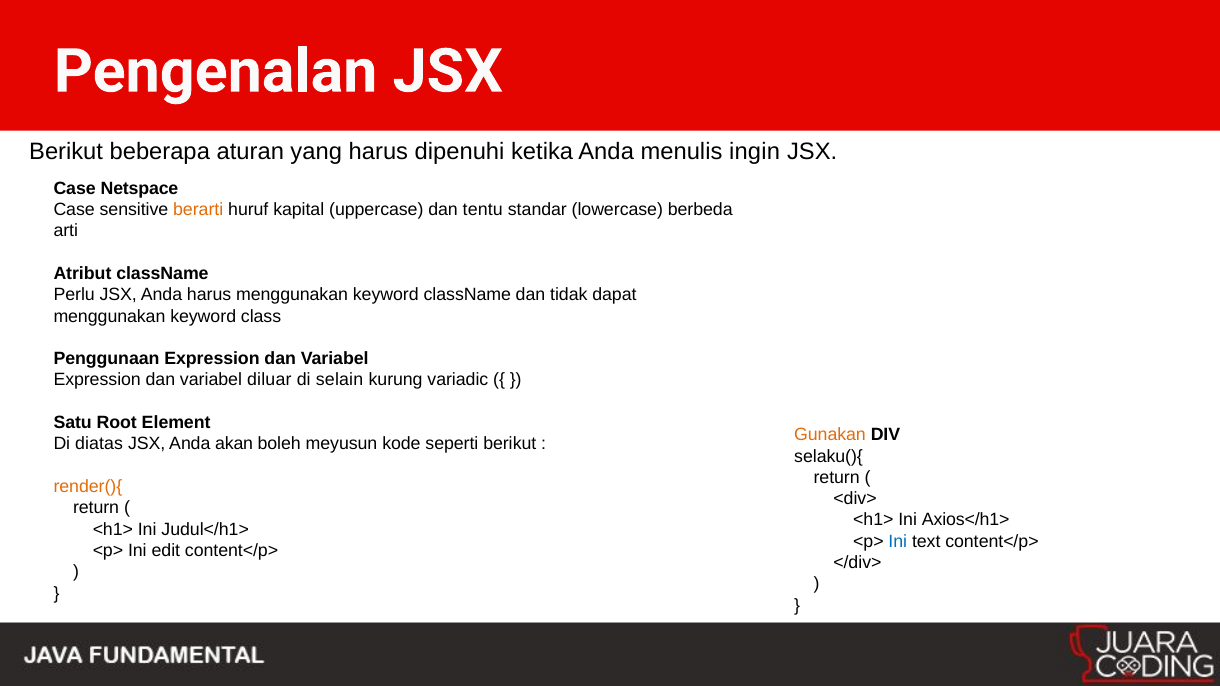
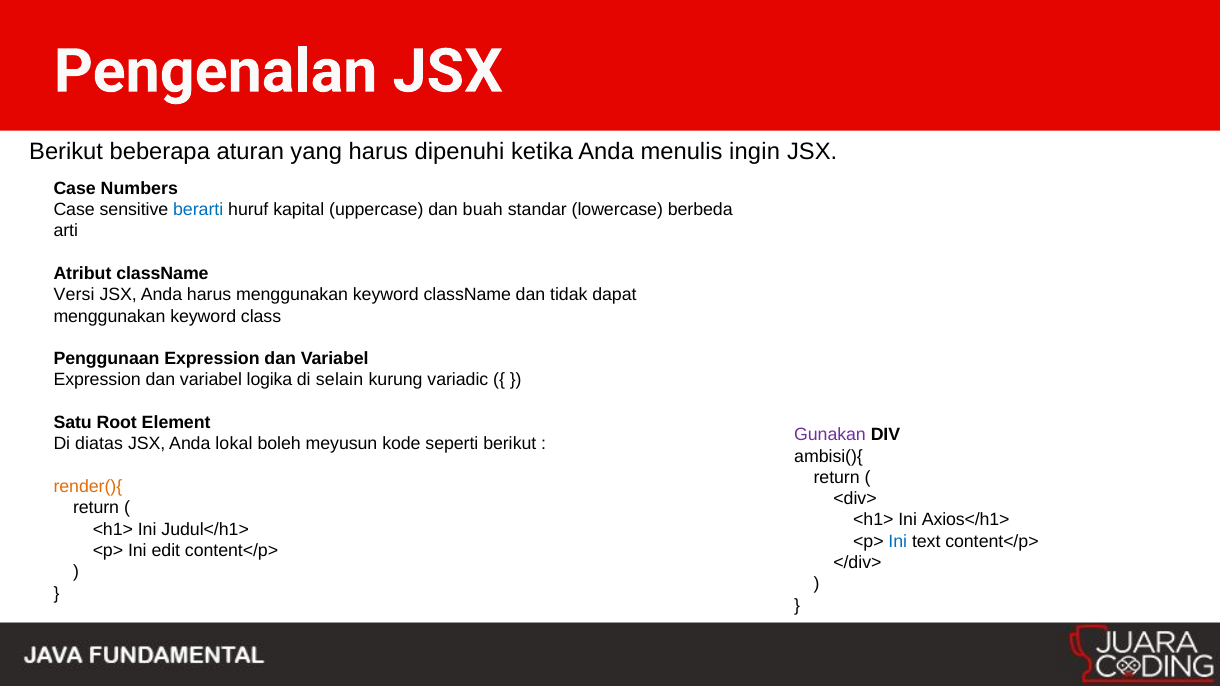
Netspace: Netspace -> Numbers (139, 188)
berarti colour: orange -> blue (198, 210)
tentu: tentu -> buah (483, 210)
Perlu: Perlu -> Versi (74, 295)
diluar: diluar -> logika (270, 380)
Gunakan colour: orange -> purple (830, 435)
akan: akan -> lokal (234, 444)
selaku(){: selaku(){ -> ambisi(){ (829, 456)
